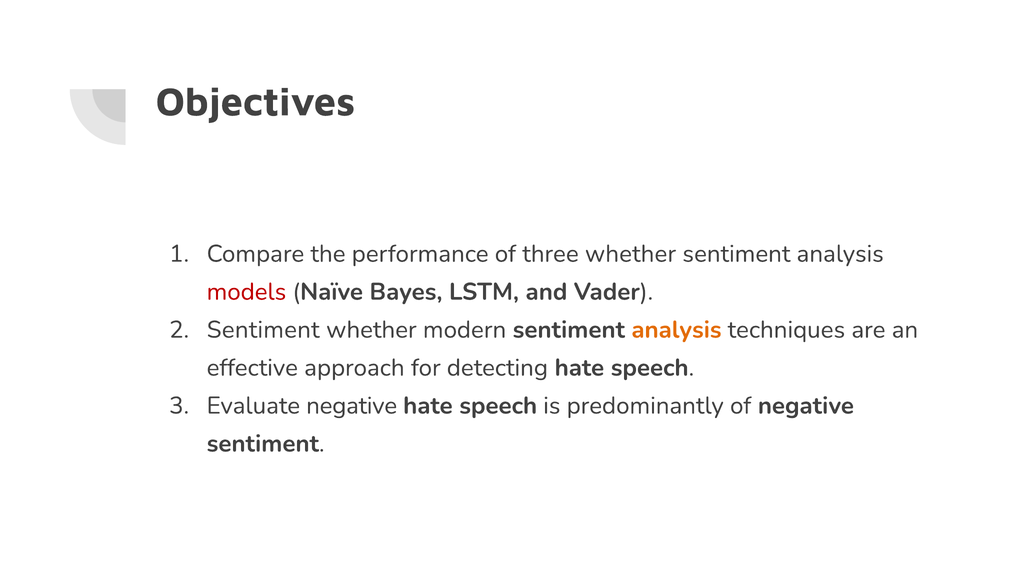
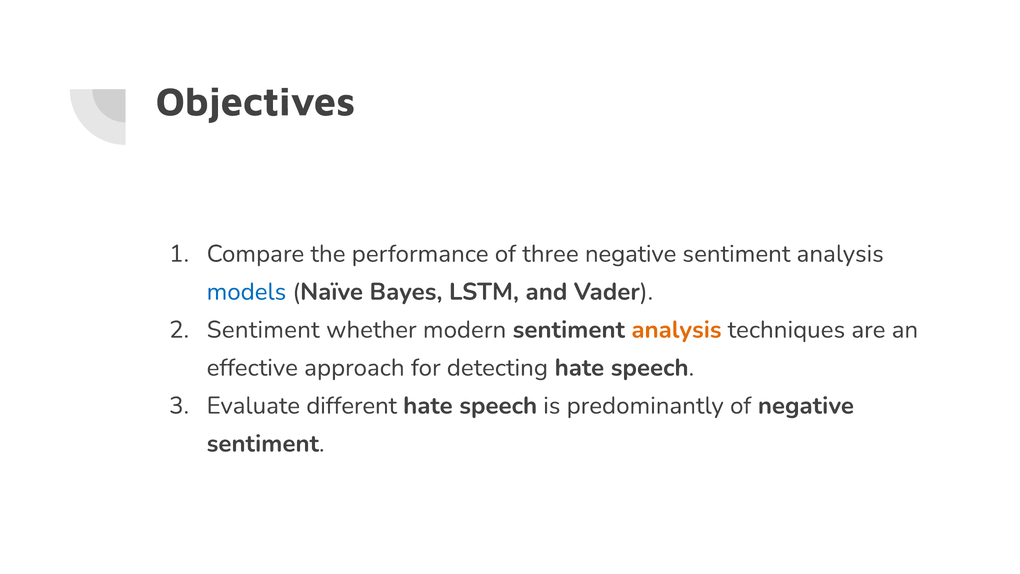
three whether: whether -> negative (631, 254)
models colour: red -> blue (246, 292)
Evaluate negative: negative -> different (352, 405)
